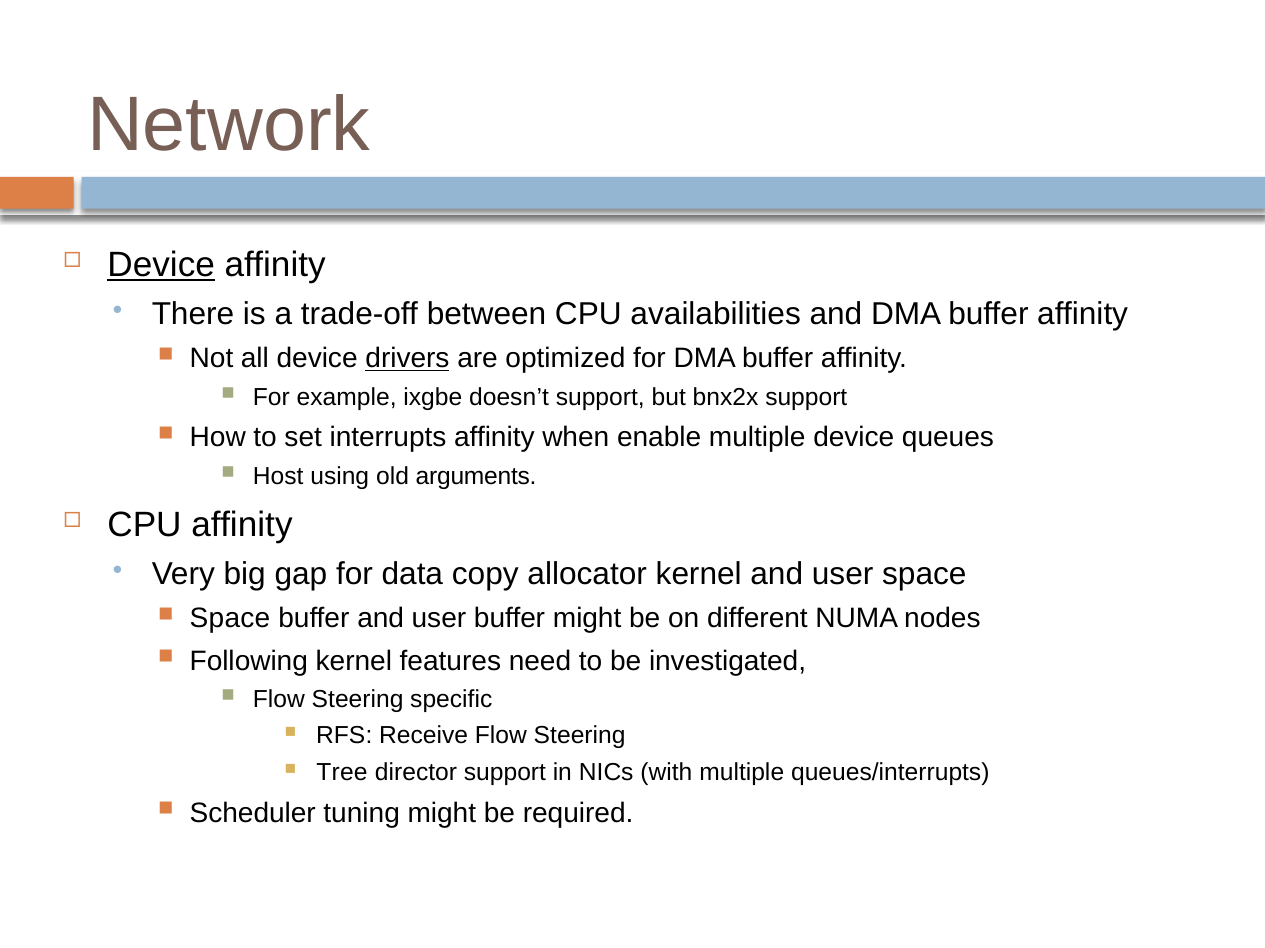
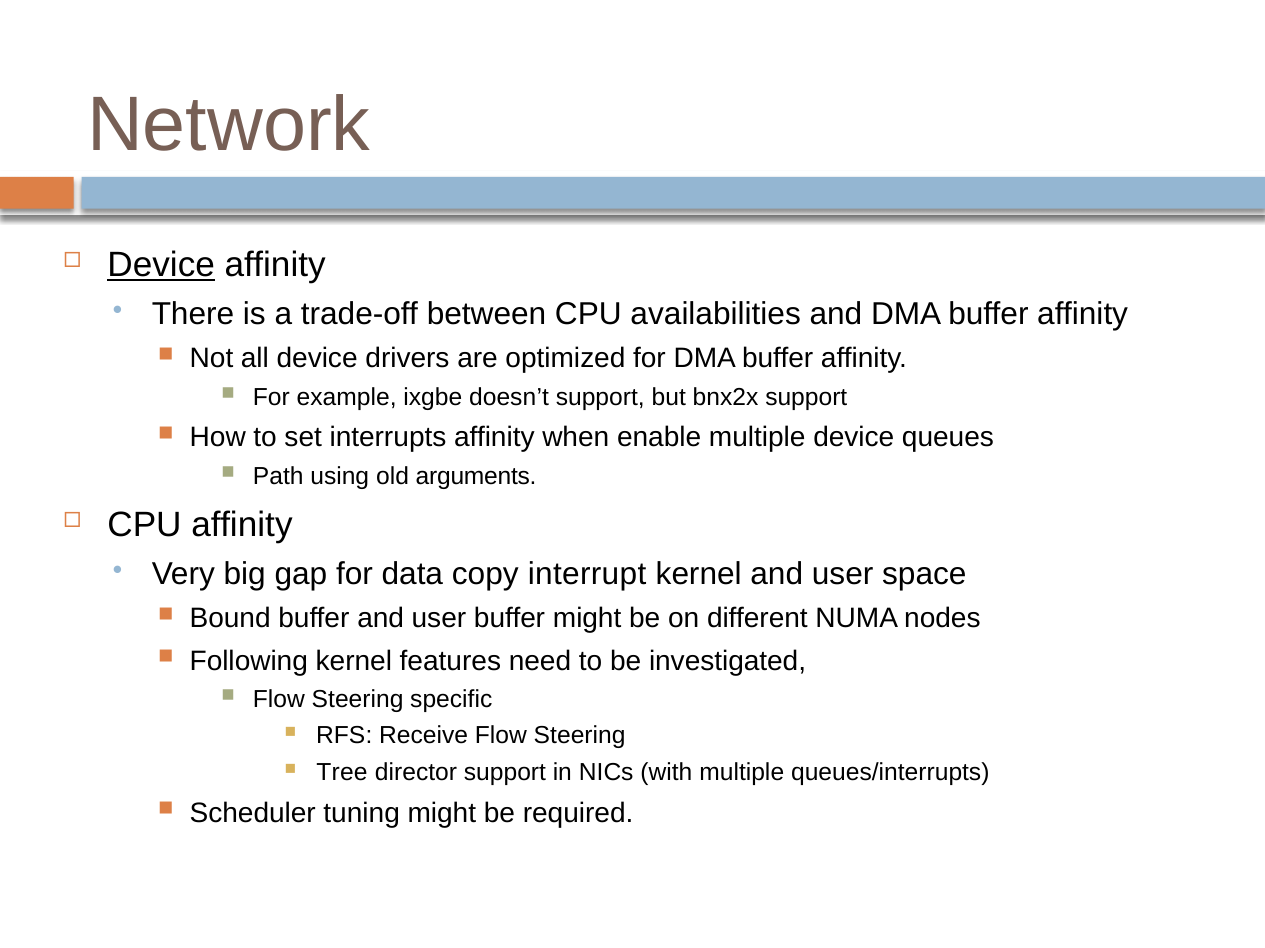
drivers underline: present -> none (407, 359)
Host: Host -> Path (278, 476)
allocator: allocator -> interrupt (587, 575)
Space: Space -> Bound (230, 619)
